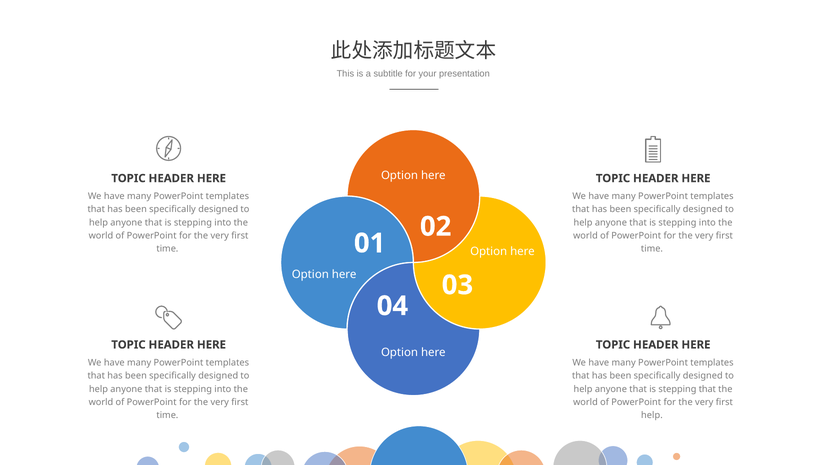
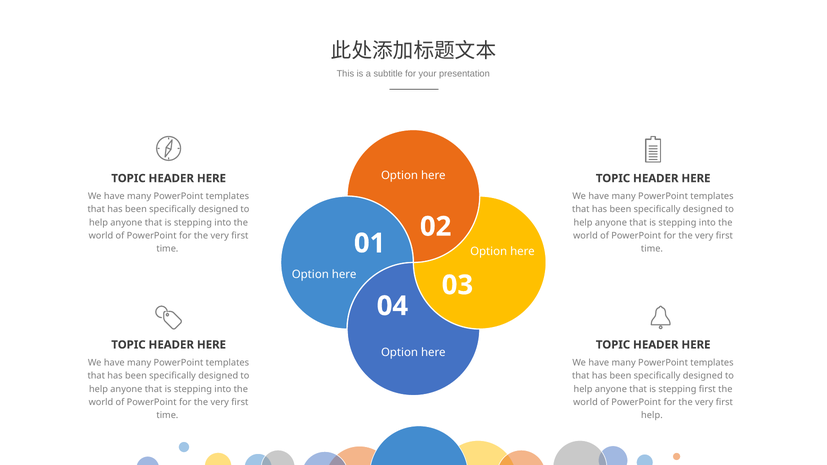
stepping that: that -> first (707, 389)
